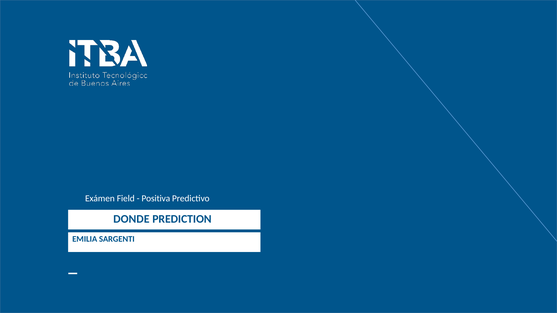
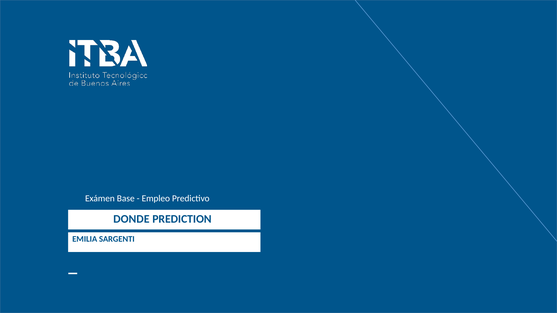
Field: Field -> Base (126, 199)
Positiva: Positiva -> Empleo (156, 199)
